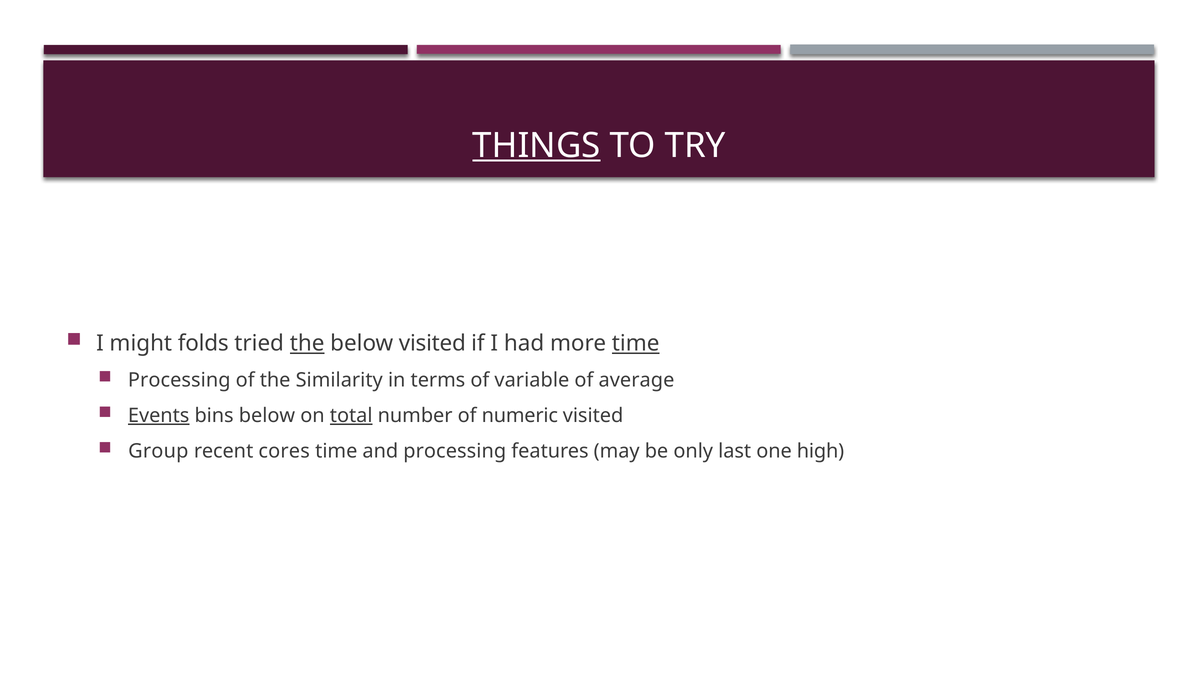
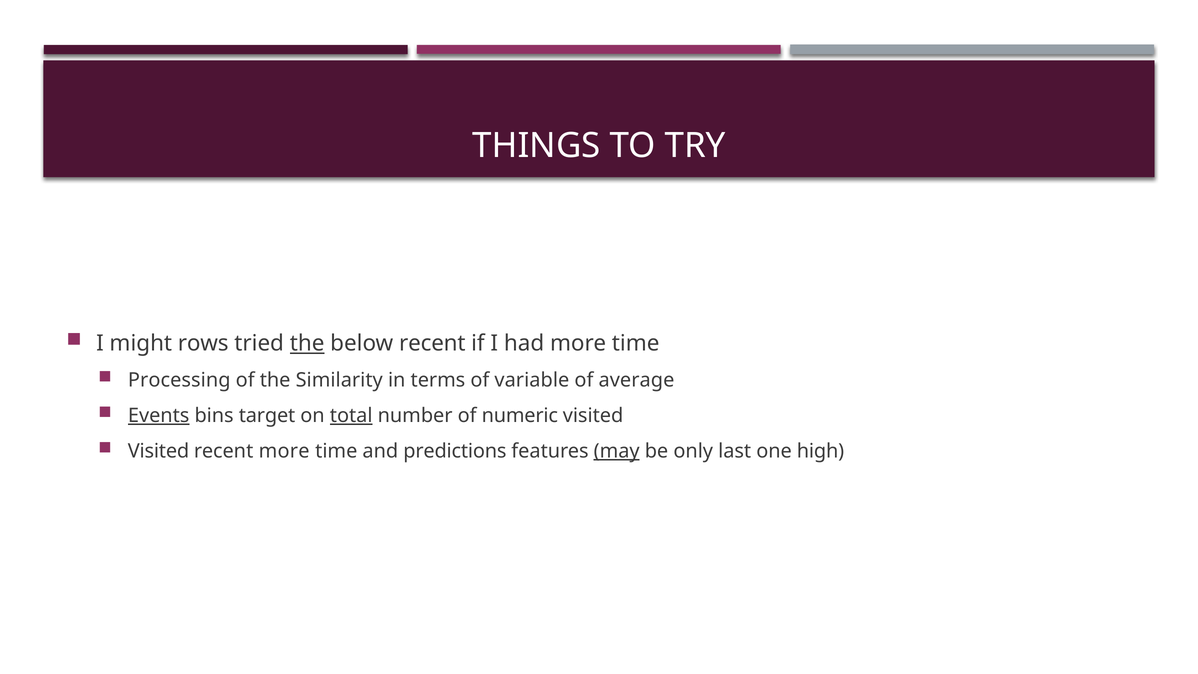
THINGS underline: present -> none (537, 146)
folds: folds -> rows (203, 343)
below visited: visited -> recent (432, 343)
time underline: present -> none (636, 343)
bins below: below -> target (267, 416)
Group: Group -> Visited (159, 451)
recent cores: cores -> more (284, 451)
and processing: processing -> predictions (455, 451)
may underline: none -> present (617, 451)
